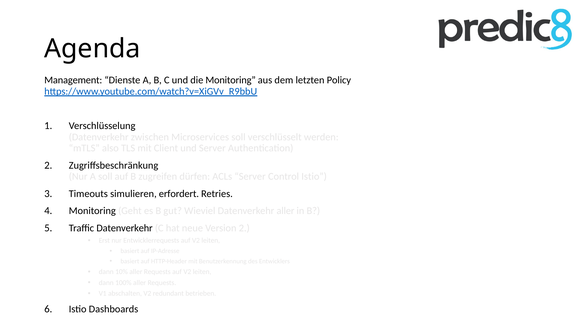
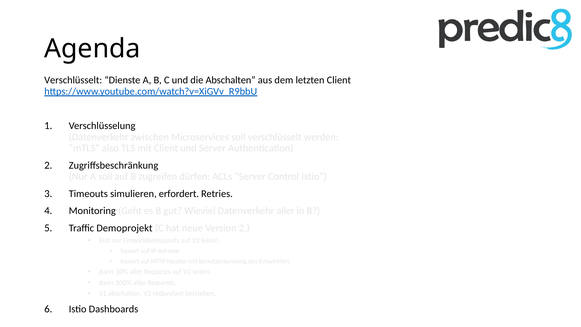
Management: Management -> Verschlüsselt (73, 80)
die Monitoring: Monitoring -> Abschalten (231, 80)
letzten Policy: Policy -> Client (339, 80)
Traffic Datenverkehr: Datenverkehr -> Demoprojekt (124, 228)
